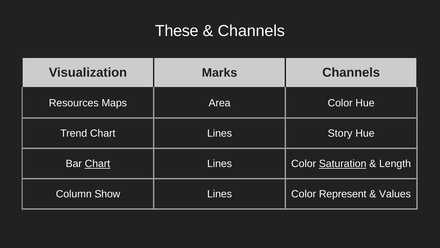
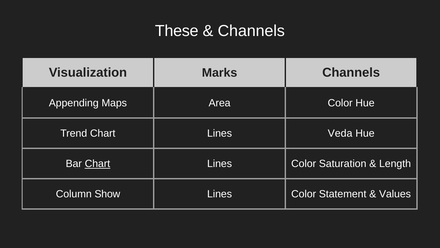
Resources: Resources -> Appending (74, 103)
Story: Story -> Veda (340, 133)
Saturation underline: present -> none (343, 163)
Represent: Represent -> Statement (343, 194)
